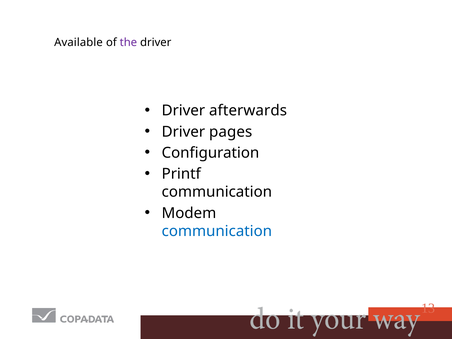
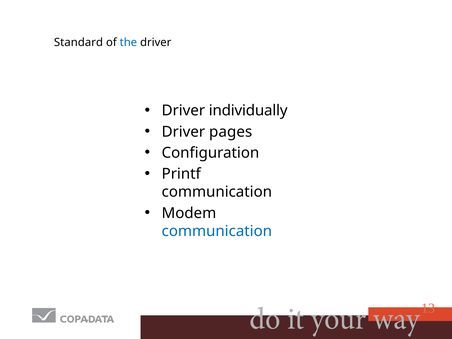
Available: Available -> Standard (78, 42)
the colour: purple -> blue (128, 42)
afterwards: afterwards -> individually (248, 111)
